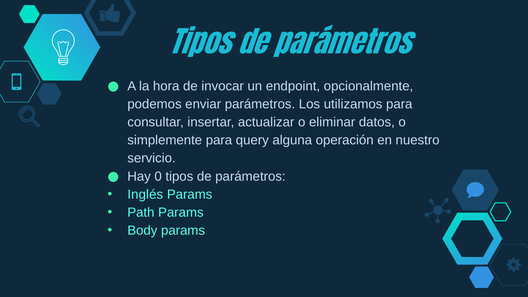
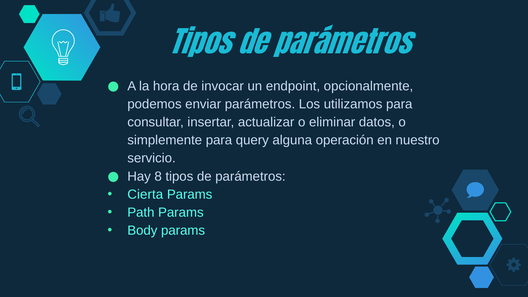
0: 0 -> 8 (158, 176)
Inglés: Inglés -> Cierta (145, 194)
